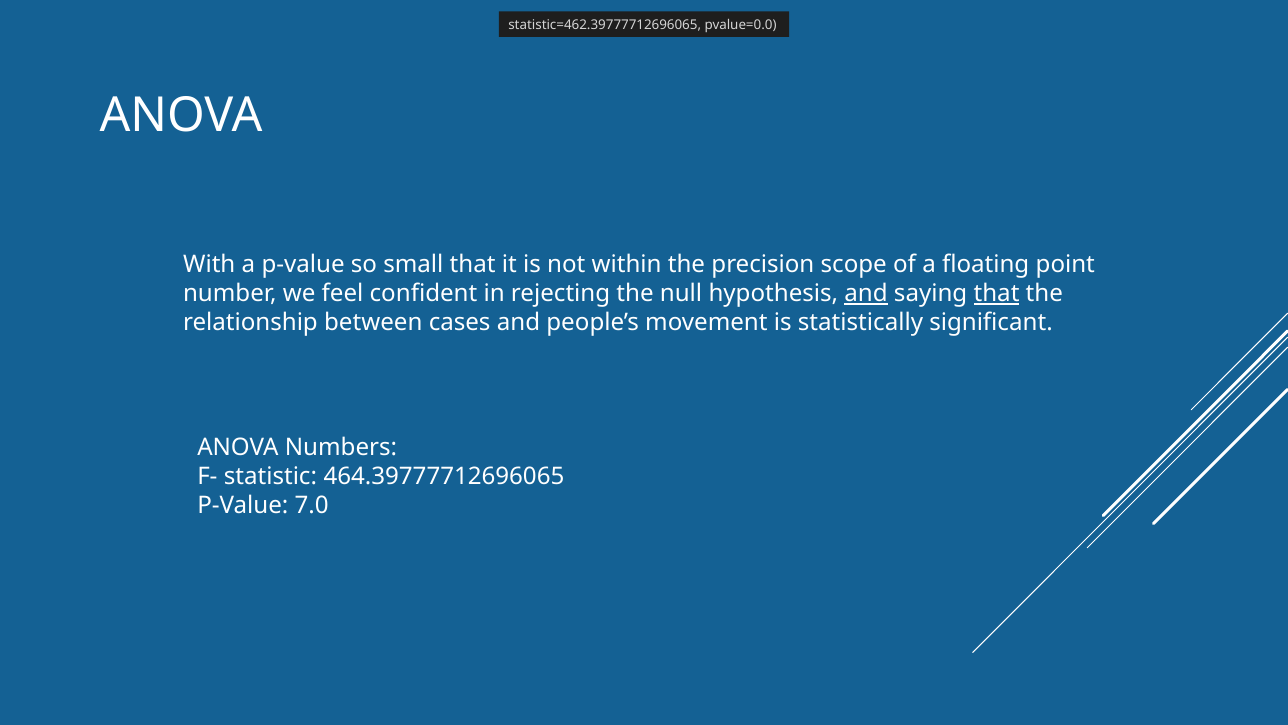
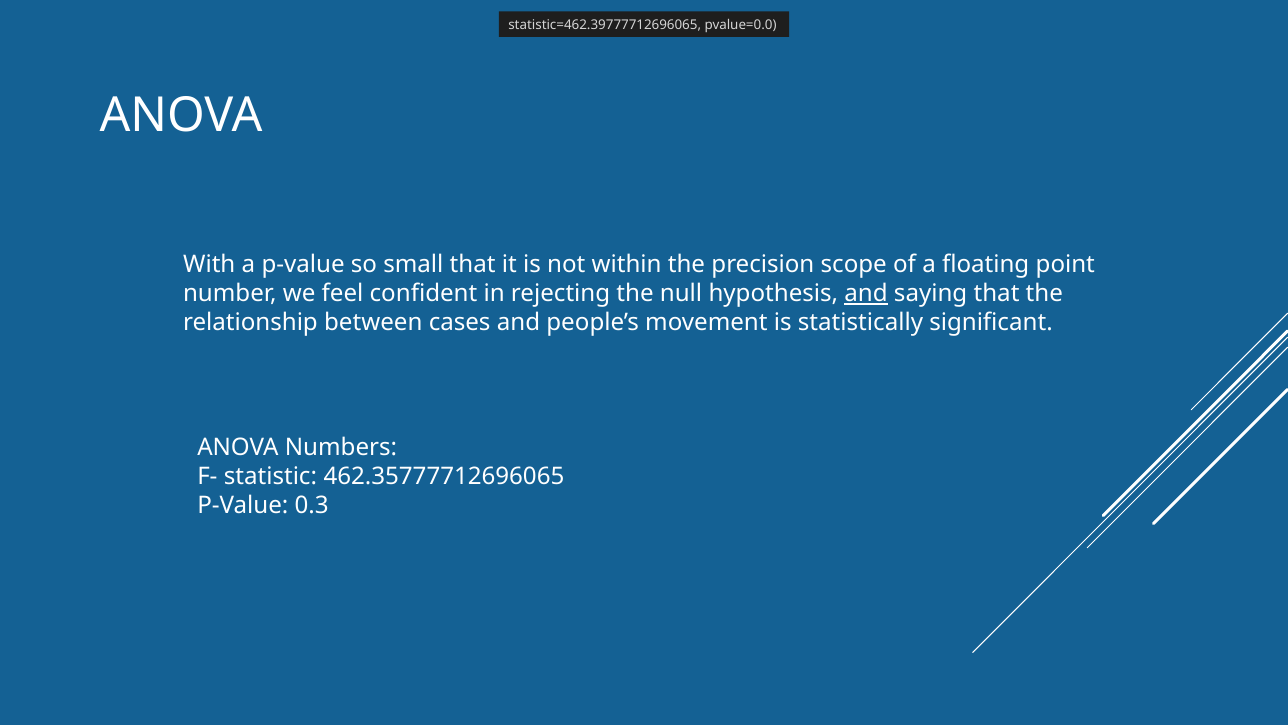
that underline: present -> none (997, 294)
464.39777712696065: 464.39777712696065 -> 462.35777712696065 (444, 476)
7.0: 7.0 -> 0.3 (312, 505)
